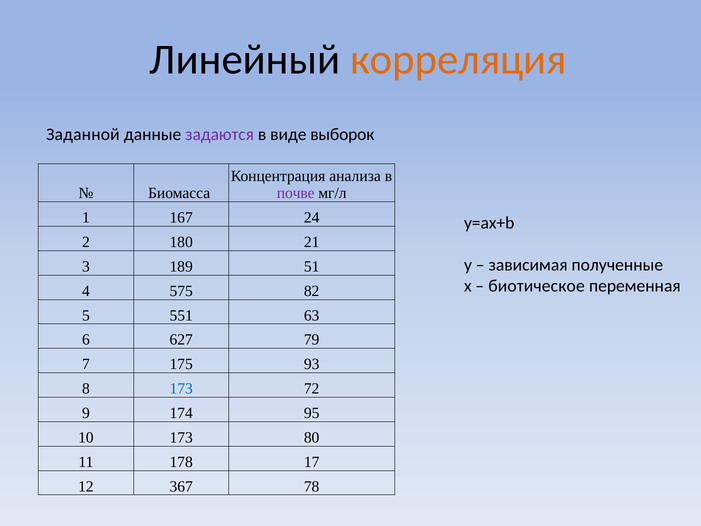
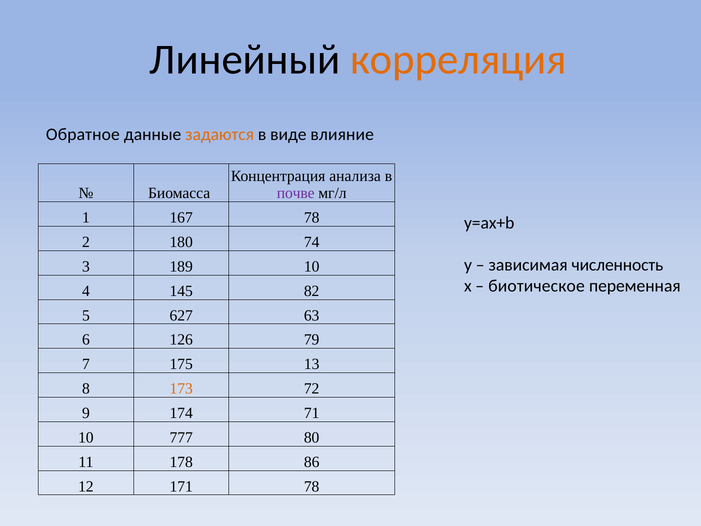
Заданной: Заданной -> Обратное (83, 134)
задаются colour: purple -> orange (220, 134)
выборок: выборок -> влияние (342, 134)
167 24: 24 -> 78 (312, 218)
21: 21 -> 74 (312, 242)
полученные: полученные -> численность (617, 265)
189 51: 51 -> 10 (312, 266)
575: 575 -> 145 (181, 291)
551: 551 -> 627 (181, 315)
627: 627 -> 126 (181, 340)
93: 93 -> 13 (312, 364)
173 colour: blue -> orange (181, 389)
95: 95 -> 71 (312, 413)
10 173: 173 -> 777 (181, 437)
17: 17 -> 86 (312, 462)
367: 367 -> 171 (181, 486)
